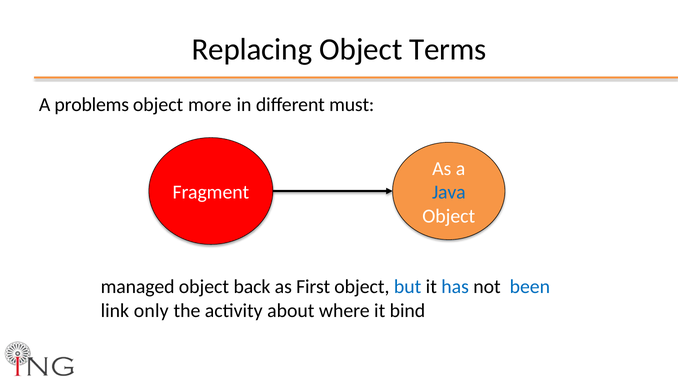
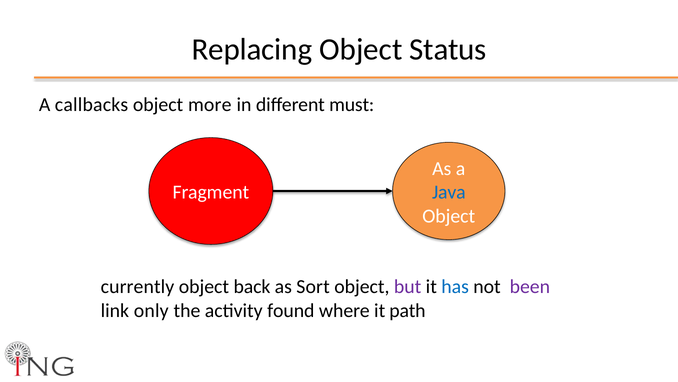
Terms: Terms -> Status (448, 49)
problems: problems -> callbacks (92, 105)
managed: managed -> currently (137, 286)
First: First -> Sort (313, 286)
but colour: blue -> purple (408, 286)
been colour: blue -> purple (530, 286)
about: about -> found (291, 310)
bind: bind -> path (407, 310)
